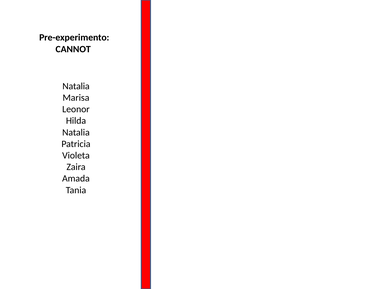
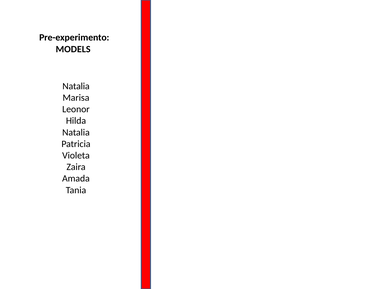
CANNOT: CANNOT -> MODELS (73, 49)
